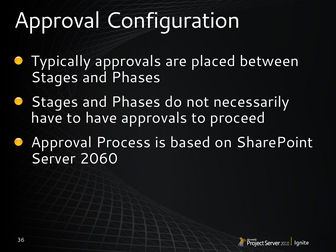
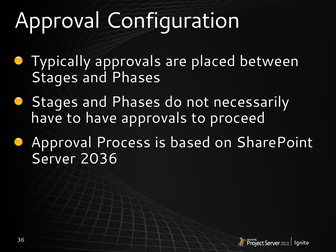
2060: 2060 -> 2036 (99, 159)
